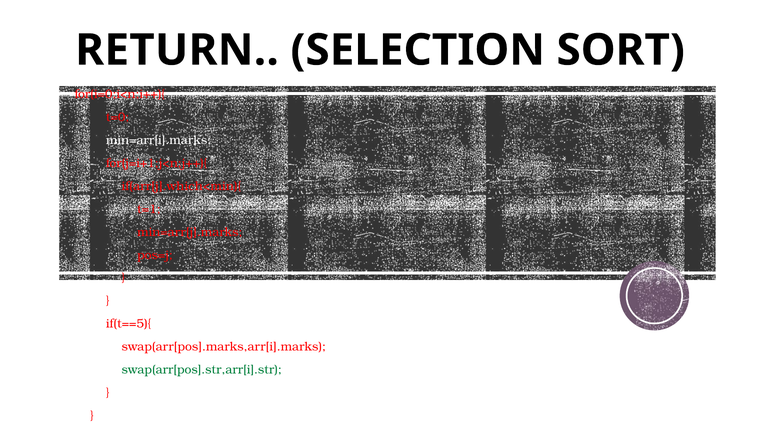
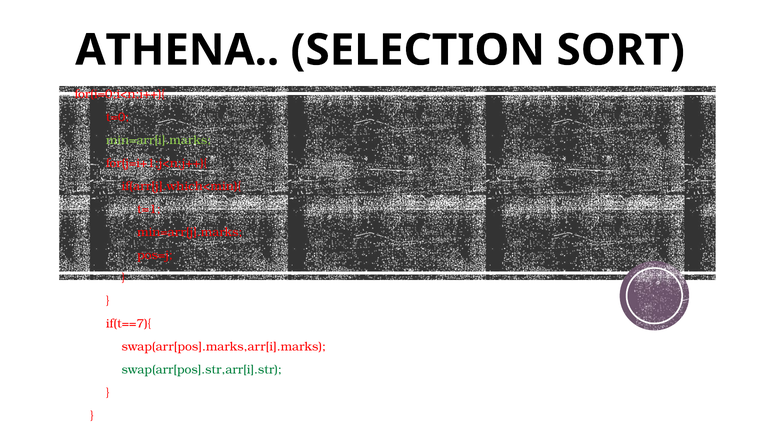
RETURN: RETURN -> ATHENA (177, 50)
min=arr[i].marks colour: white -> light green (159, 140)
if(t==5){: if(t==5){ -> if(t==7){ (129, 324)
